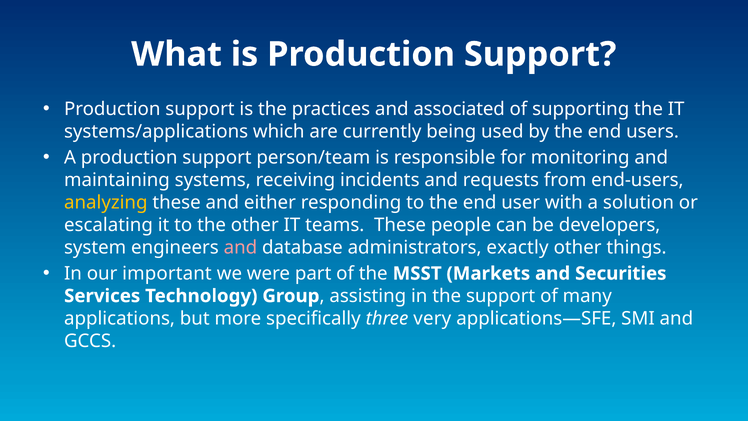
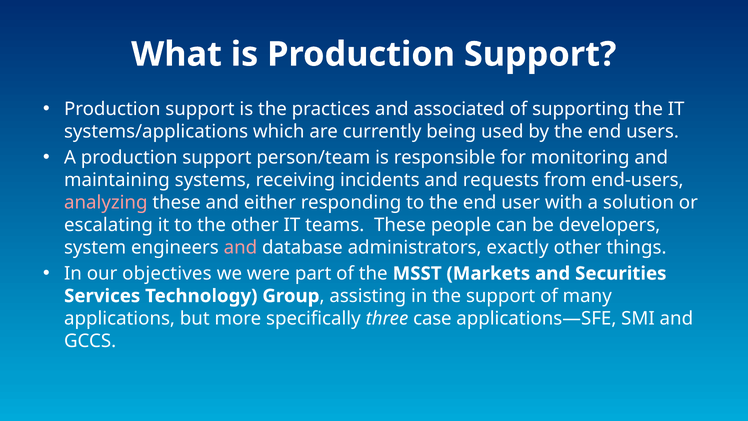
analyzing colour: yellow -> pink (106, 202)
important: important -> objectives (167, 273)
very: very -> case (432, 318)
